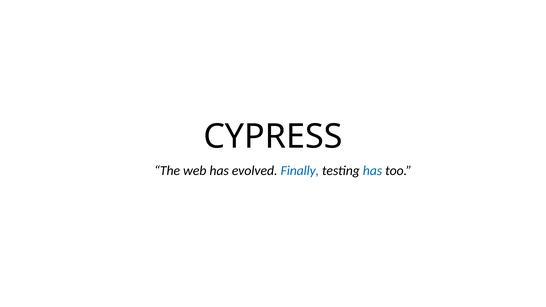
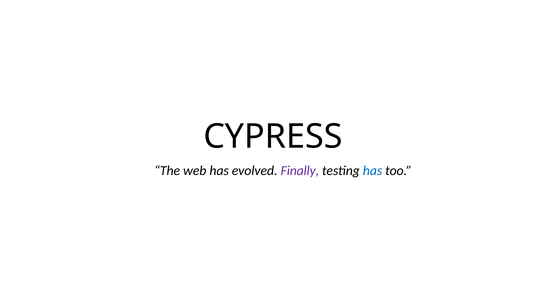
Finally colour: blue -> purple (300, 171)
